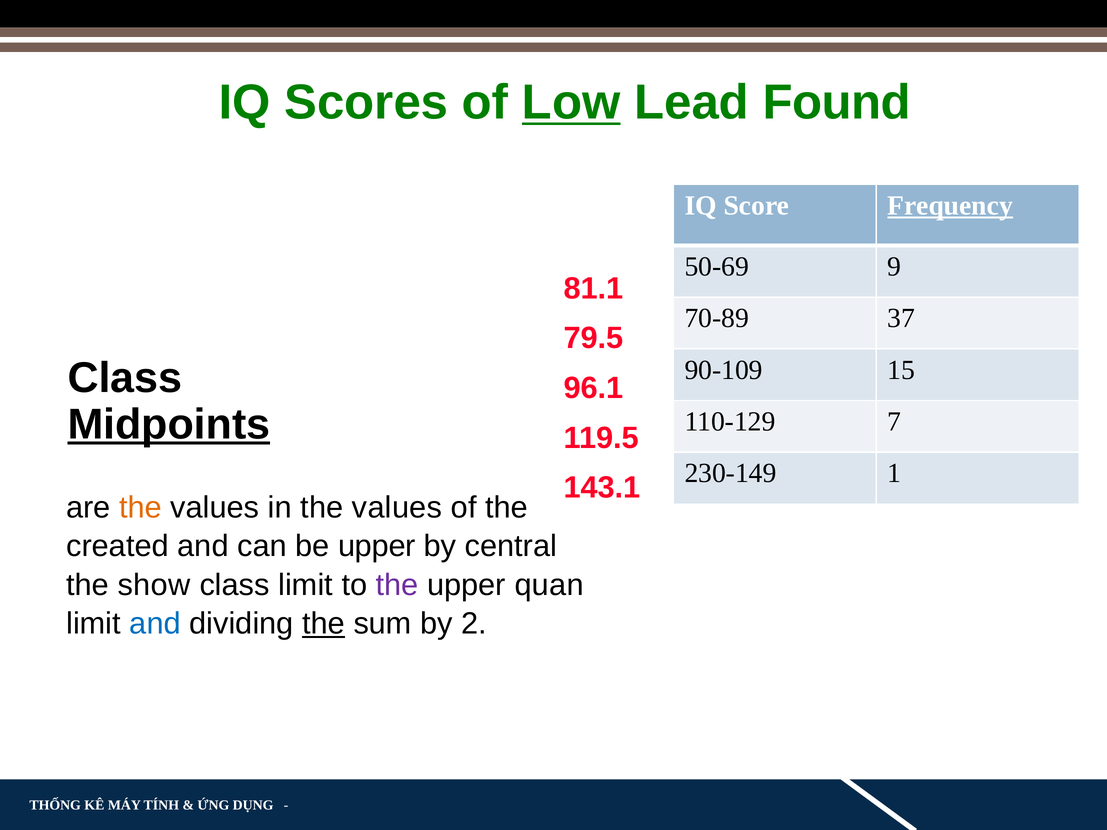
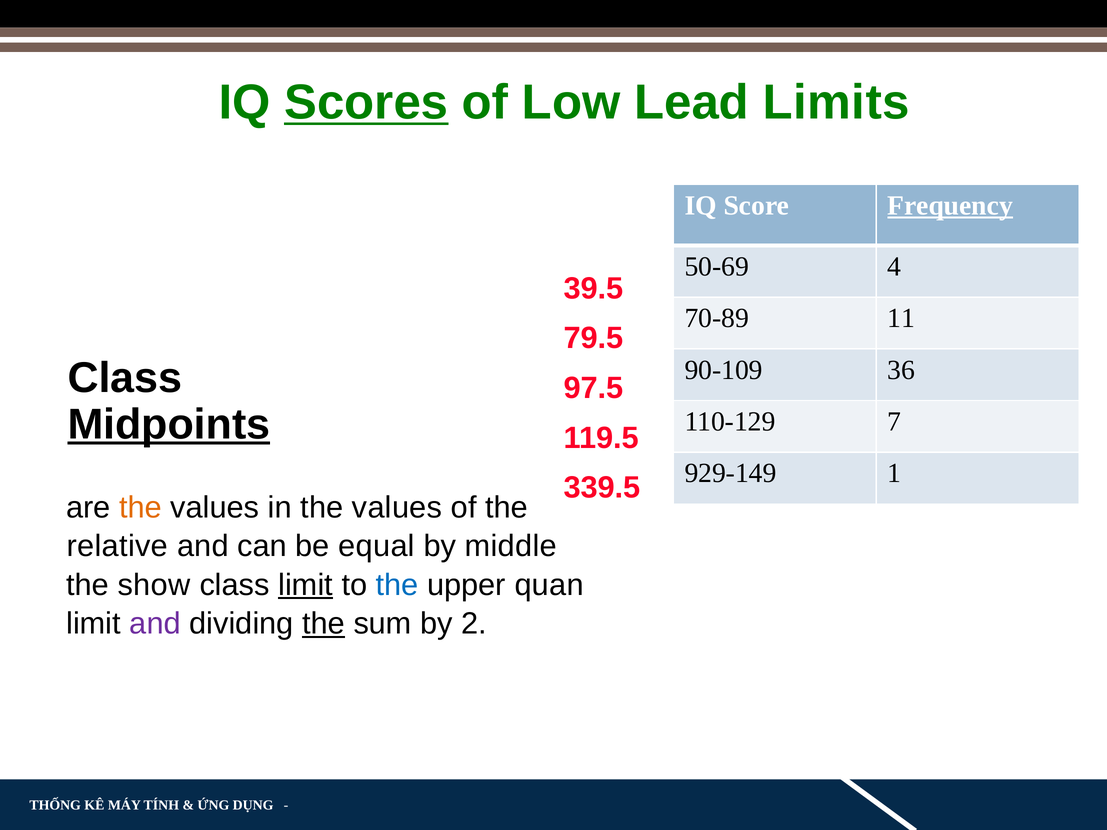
Scores underline: none -> present (366, 103)
Low underline: present -> none (571, 103)
Found: Found -> Limits (836, 103)
9: 9 -> 4 (894, 267)
81.1: 81.1 -> 39.5 (594, 289)
37: 37 -> 11 (901, 318)
15: 15 -> 36 (901, 370)
96.1: 96.1 -> 97.5 (594, 388)
230-149: 230-149 -> 929-149 (731, 474)
143.1: 143.1 -> 339.5 (602, 488)
created: created -> relative (117, 546)
be upper: upper -> equal (377, 546)
central: central -> middle (511, 546)
limit underline: none -> present (306, 585)
the colour: purple -> blue (397, 585)
and colour: blue -> purple (155, 624)
